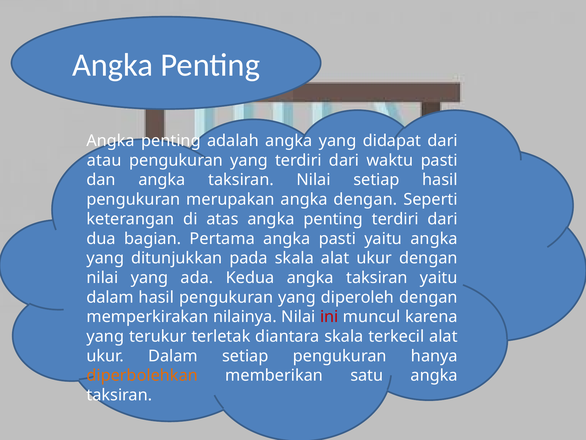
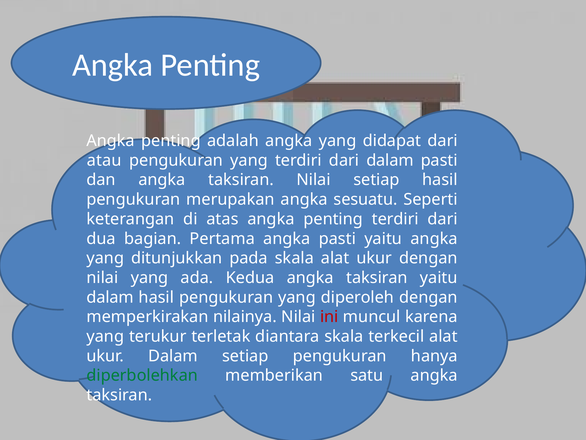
dari waktu: waktu -> dalam (390, 160)
angka dengan: dengan -> sesuatu (366, 199)
diperbolehkan colour: orange -> green (142, 375)
